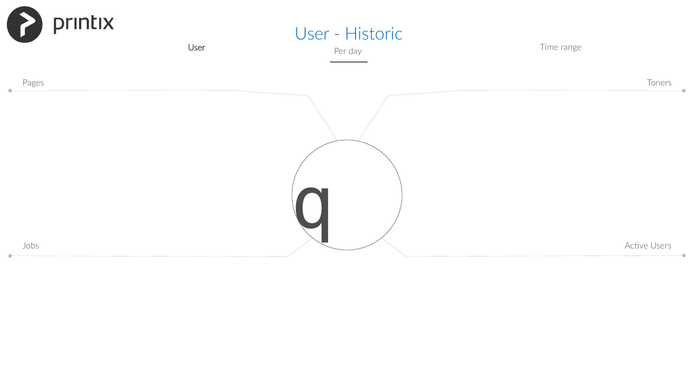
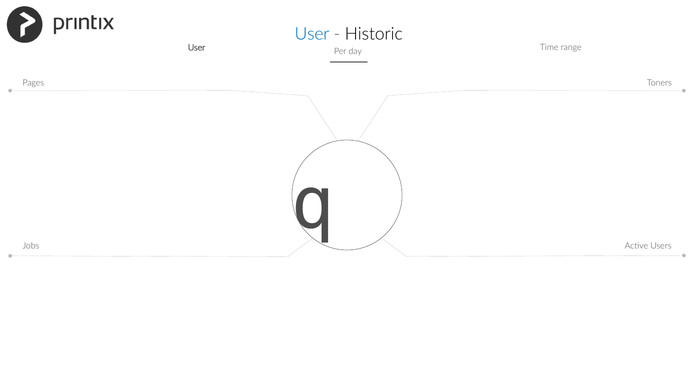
Historic colour: blue -> black (374, 34)
